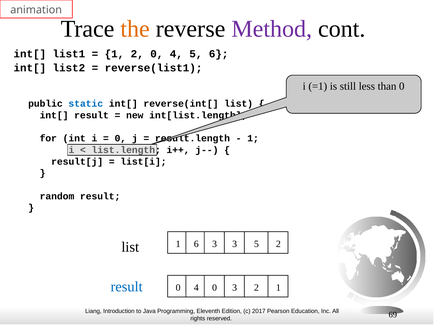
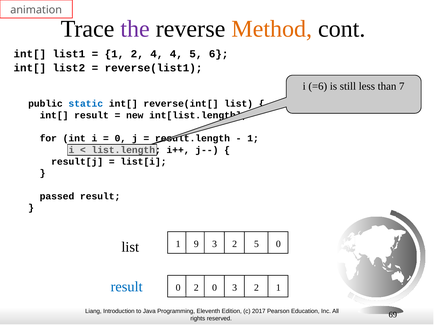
the colour: orange -> purple (135, 29)
Method colour: purple -> orange (272, 29)
1 2 0: 0 -> 4 (157, 54)
=1: =1 -> =6 (318, 87)
than 0: 0 -> 7 (402, 87)
random: random -> passed (57, 196)
1 6: 6 -> 9 (196, 244)
3: 3 -> 2 (235, 244)
5 2: 2 -> 0 (278, 244)
4: 4 -> 2 (196, 288)
